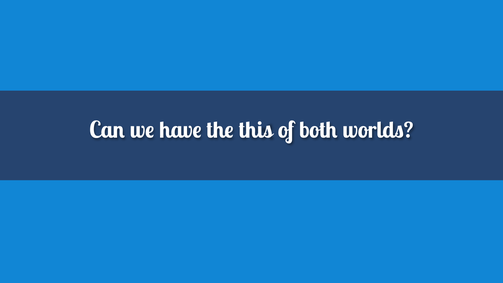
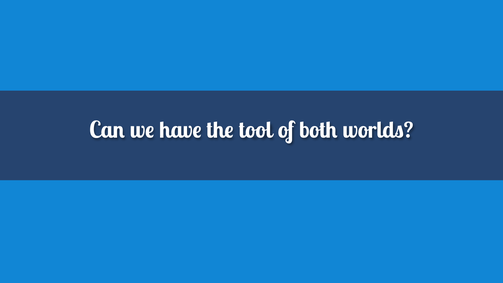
this: this -> tool (256, 130)
